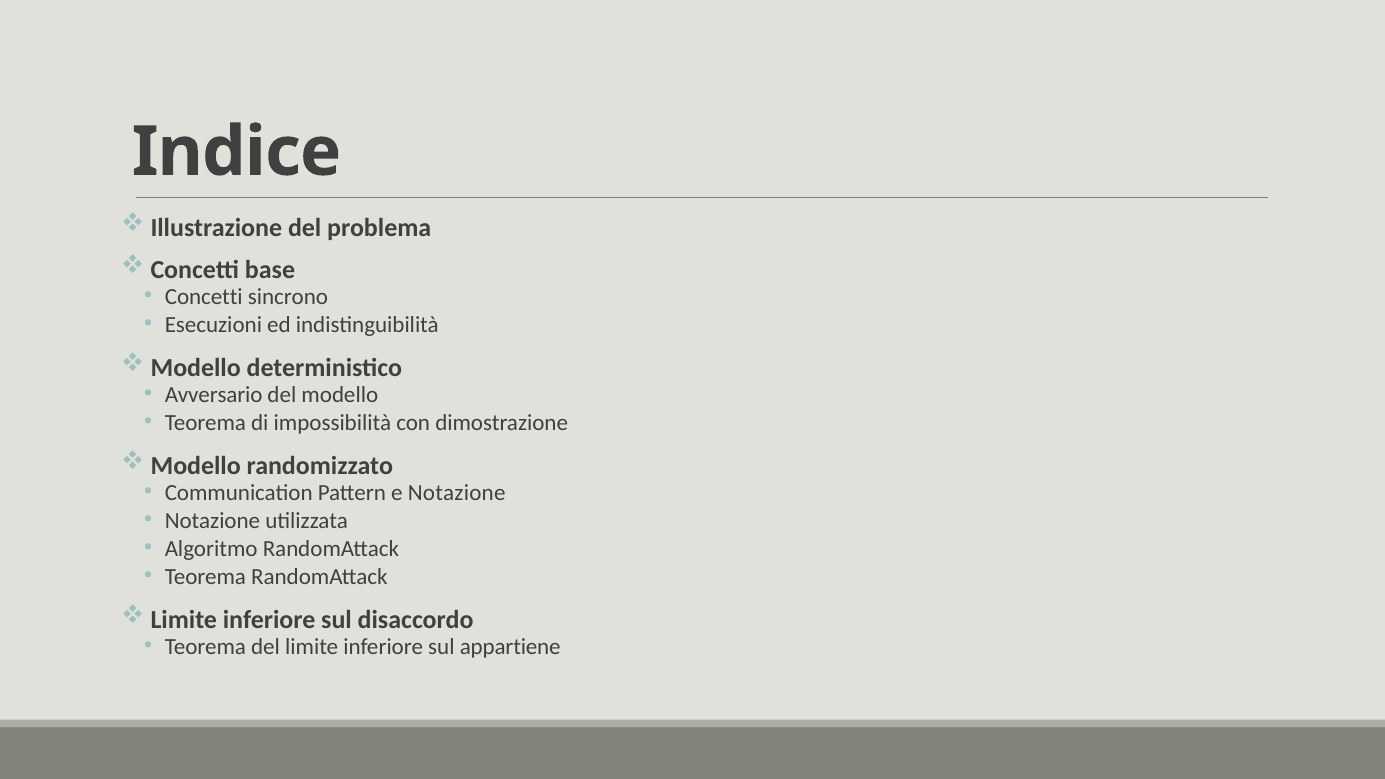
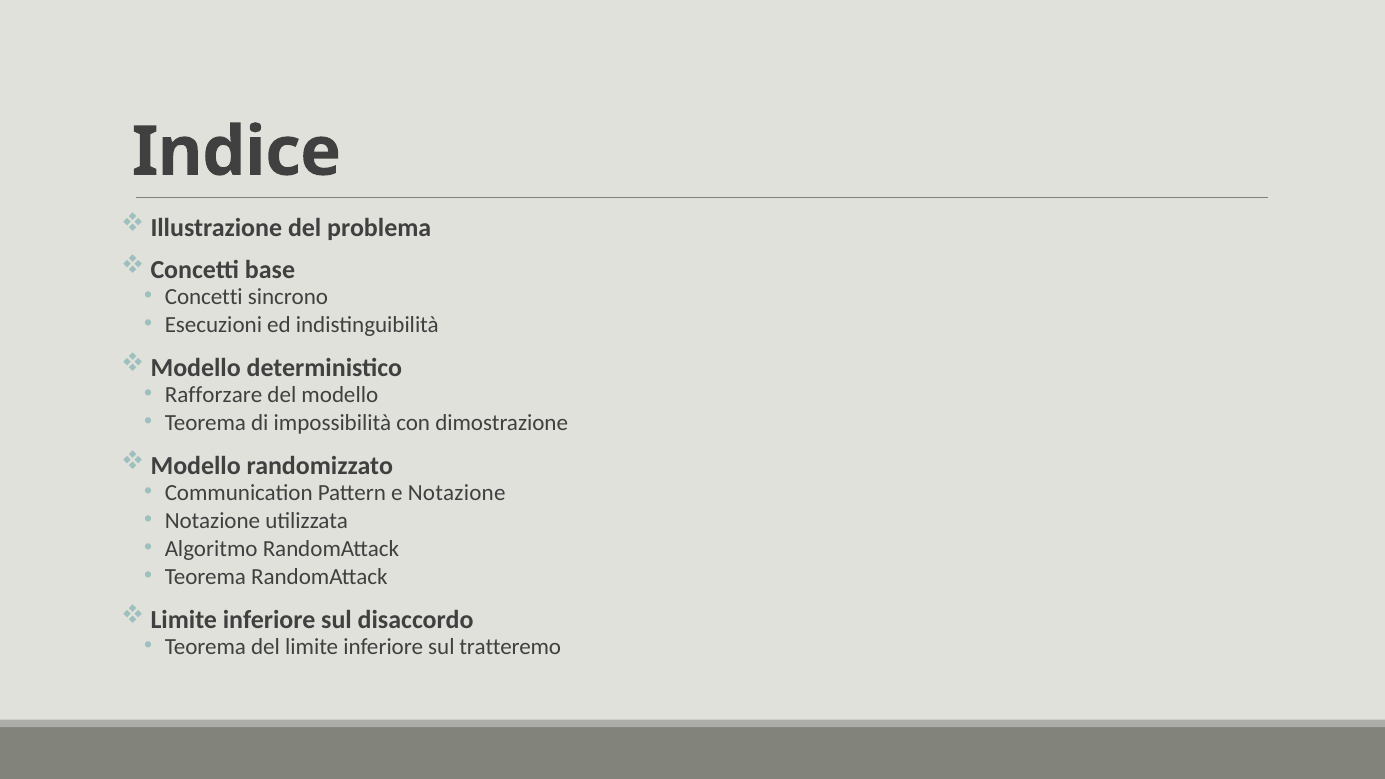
Avversario: Avversario -> Rafforzare (214, 395)
appartiene: appartiene -> tratteremo (510, 647)
